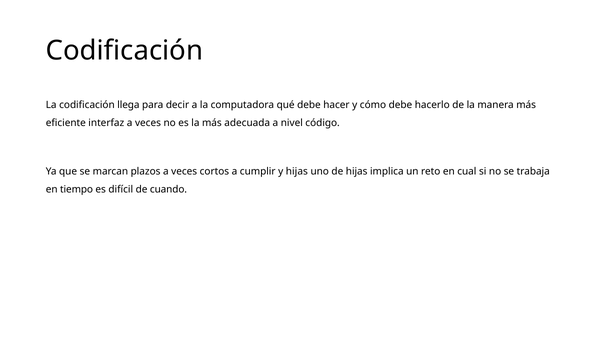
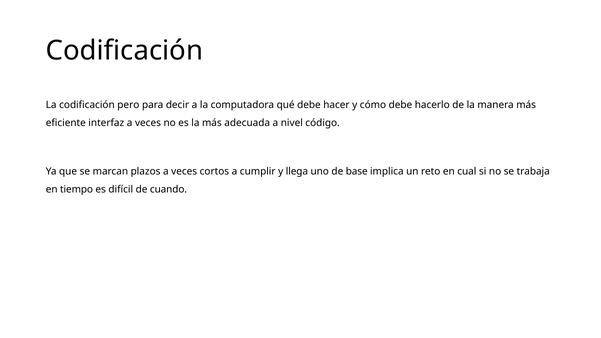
llega: llega -> pero (128, 105)
y hijas: hijas -> llega (297, 171)
de hijas: hijas -> base (357, 171)
